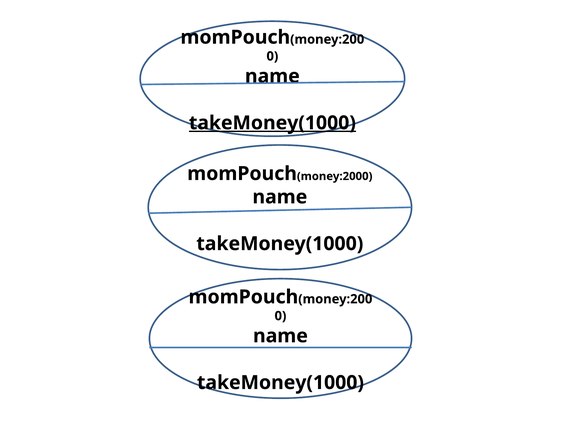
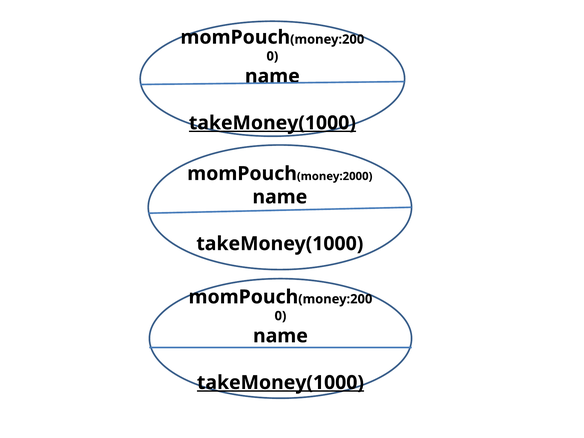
takeMoney(1000 underline: none -> present (280, 383)
